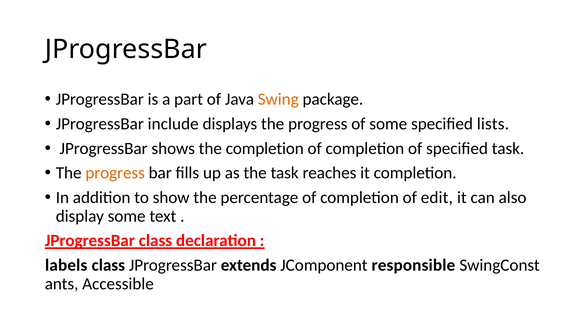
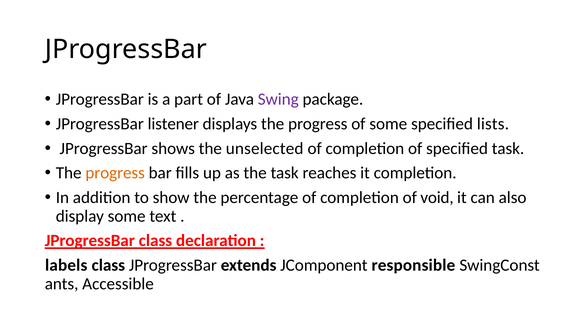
Swing colour: orange -> purple (278, 99)
include: include -> listener (173, 124)
the completion: completion -> unselected (265, 148)
edit: edit -> void (437, 198)
